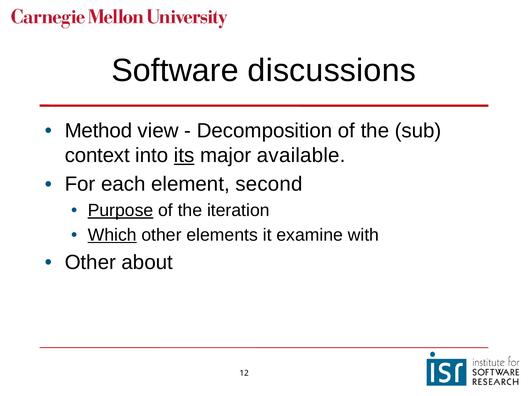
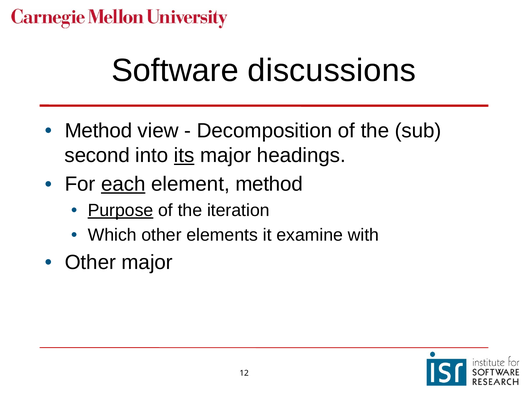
context: context -> second (97, 155)
available: available -> headings (301, 155)
each underline: none -> present (123, 184)
element second: second -> method (269, 184)
Which underline: present -> none (112, 235)
Other about: about -> major (147, 262)
